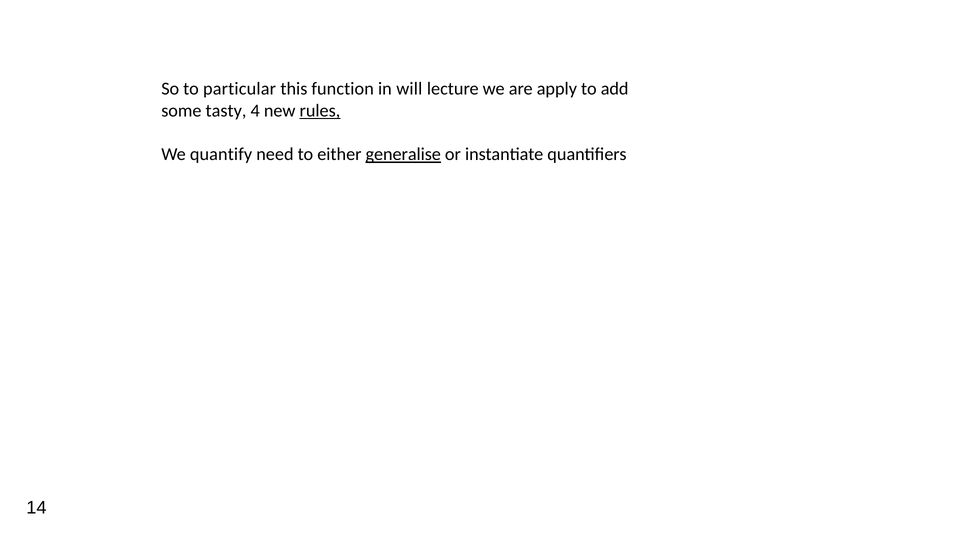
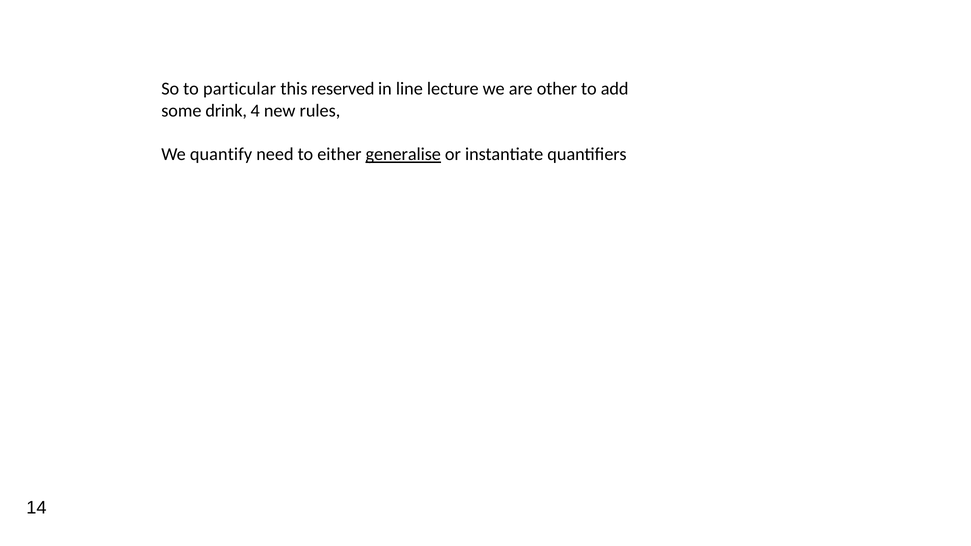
function: function -> reserved (343, 89)
will: will -> line (409, 89)
apply: apply -> other (557, 89)
tasty: tasty -> drink (226, 111)
rules underline: present -> none (320, 111)
